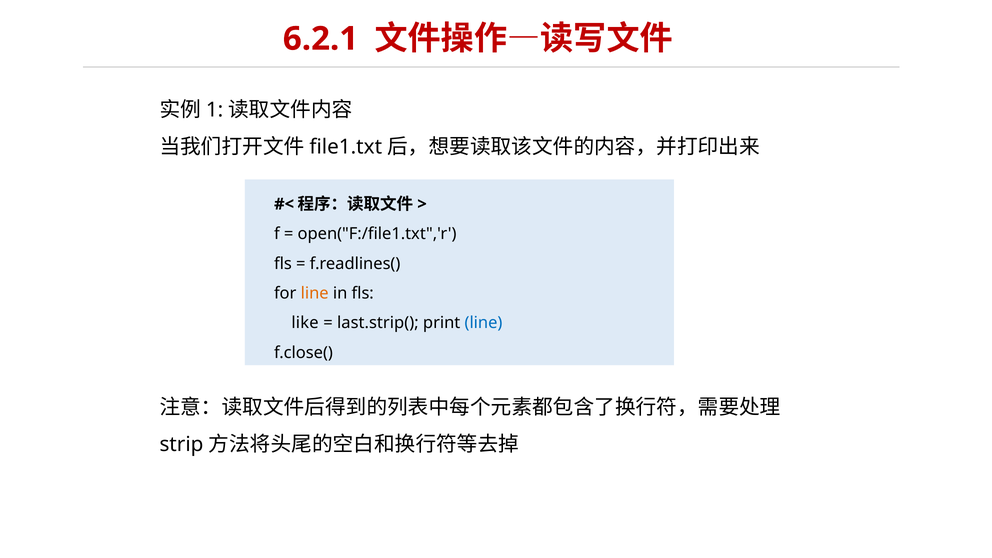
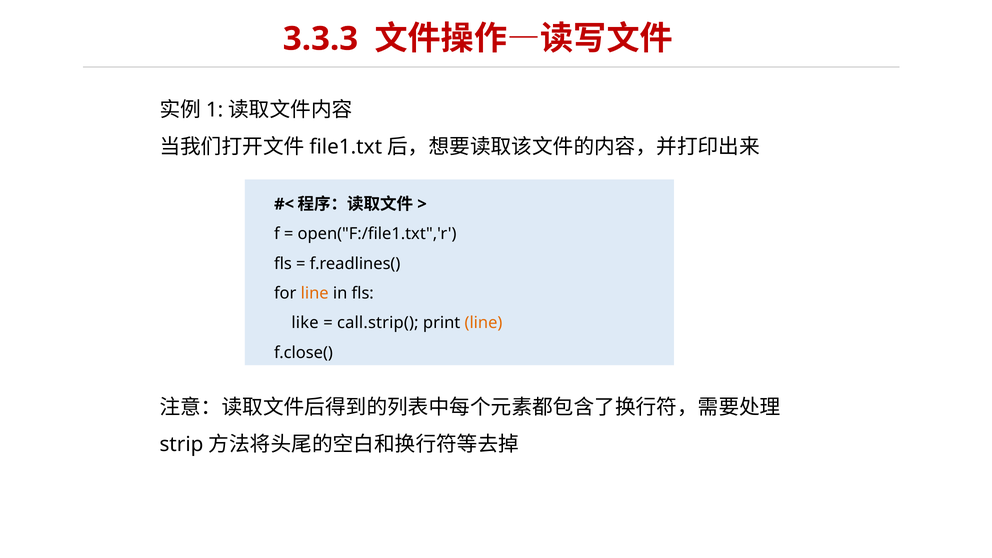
6.2.1: 6.2.1 -> 3.3.3 (321, 39)
last.strip(: last.strip( -> call.strip( (378, 323)
line colour: blue -> orange (483, 323)
